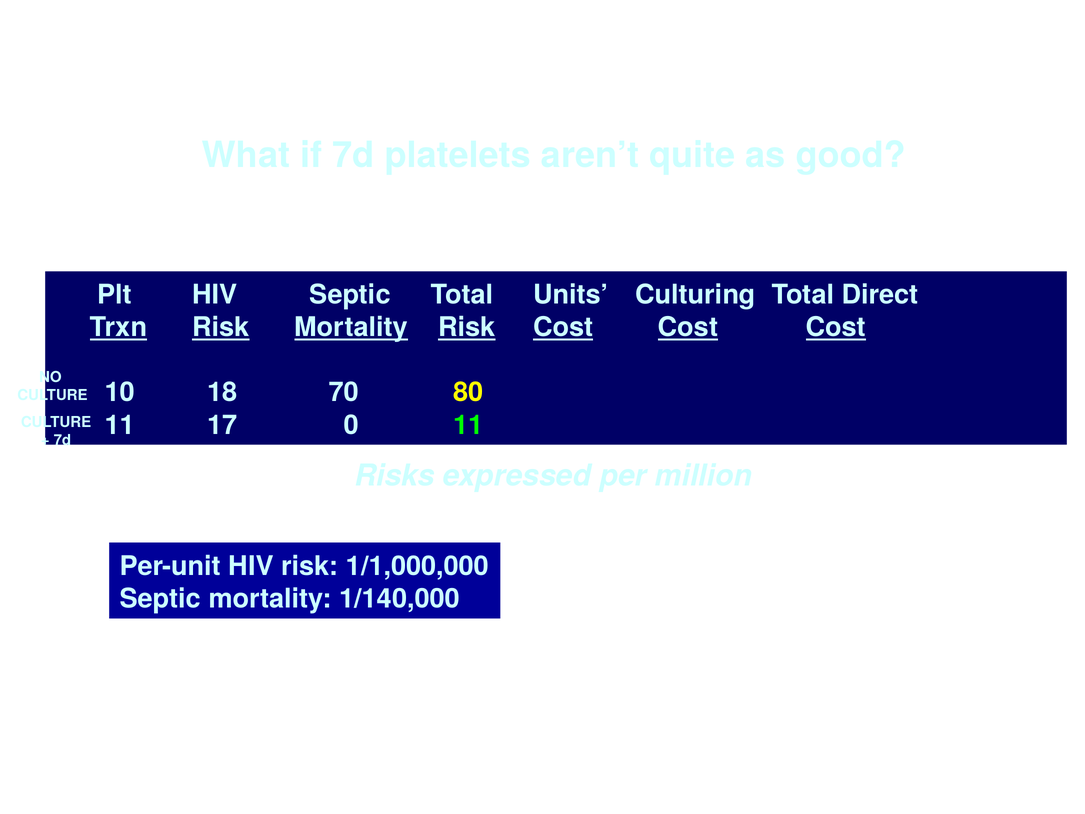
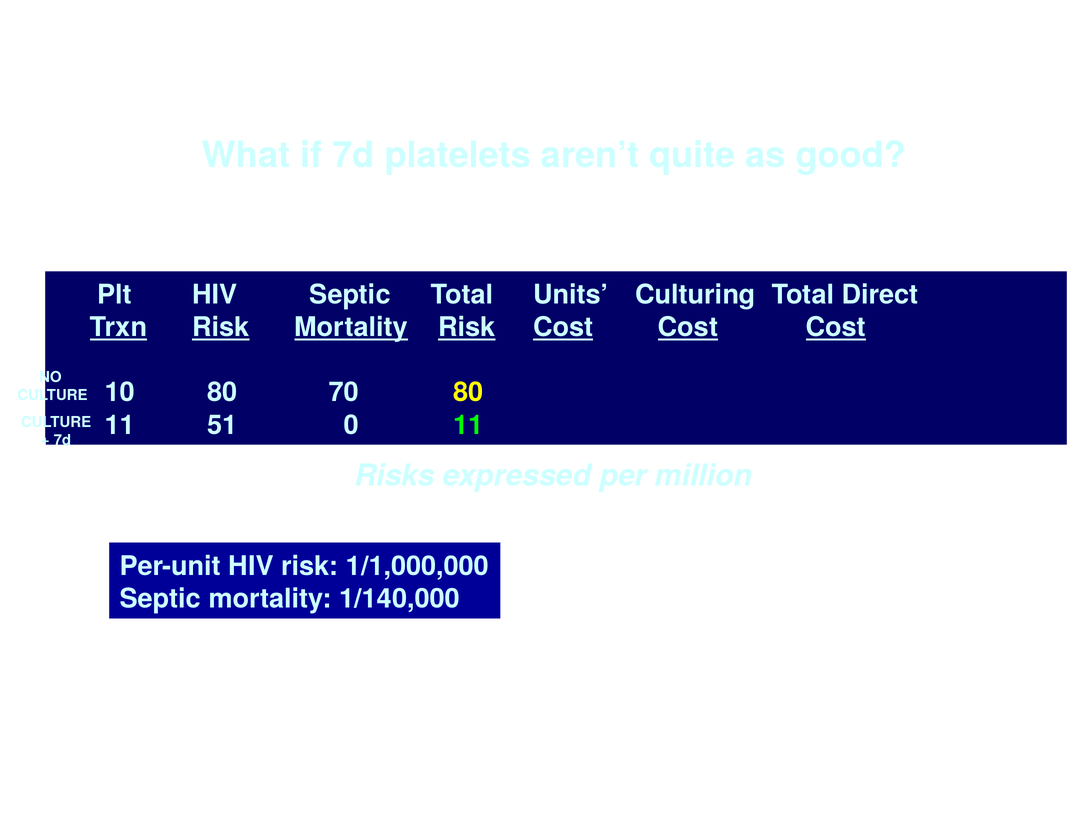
10 18: 18 -> 80 (222, 392)
17: 17 -> 51 (222, 425)
